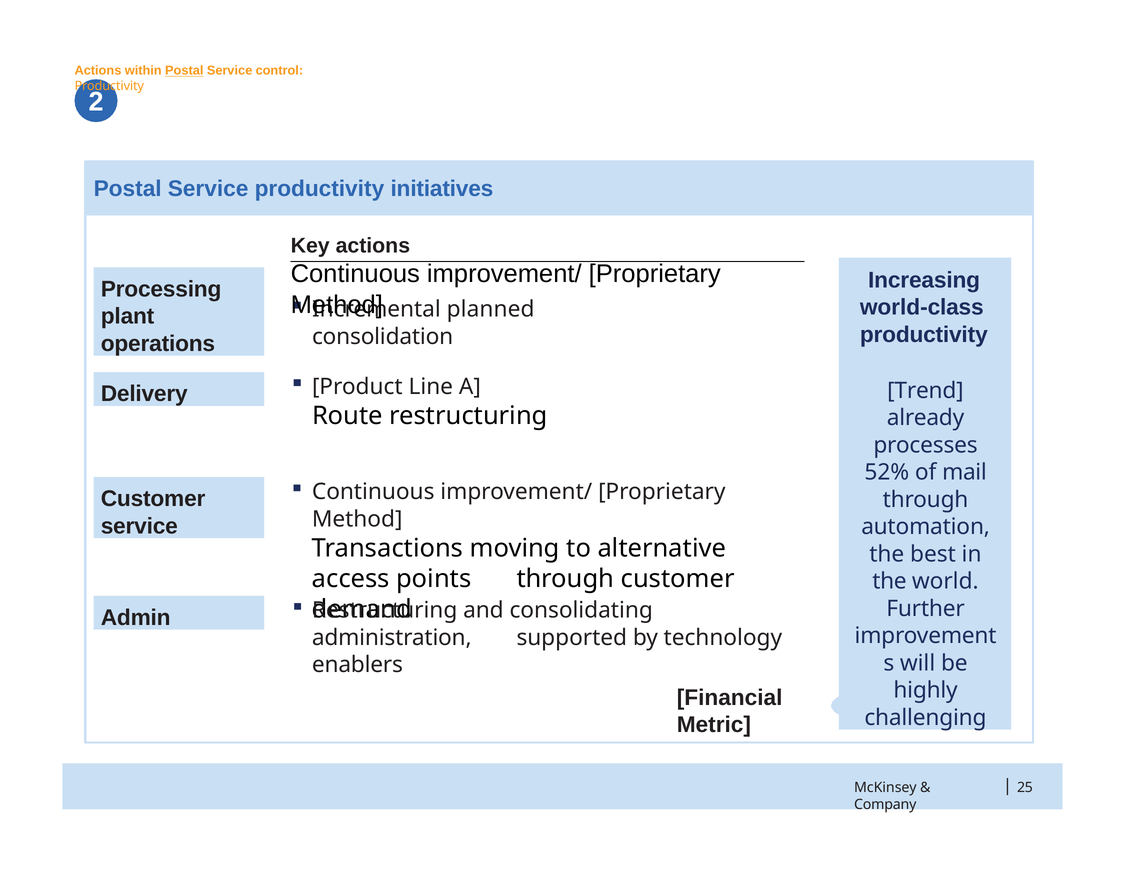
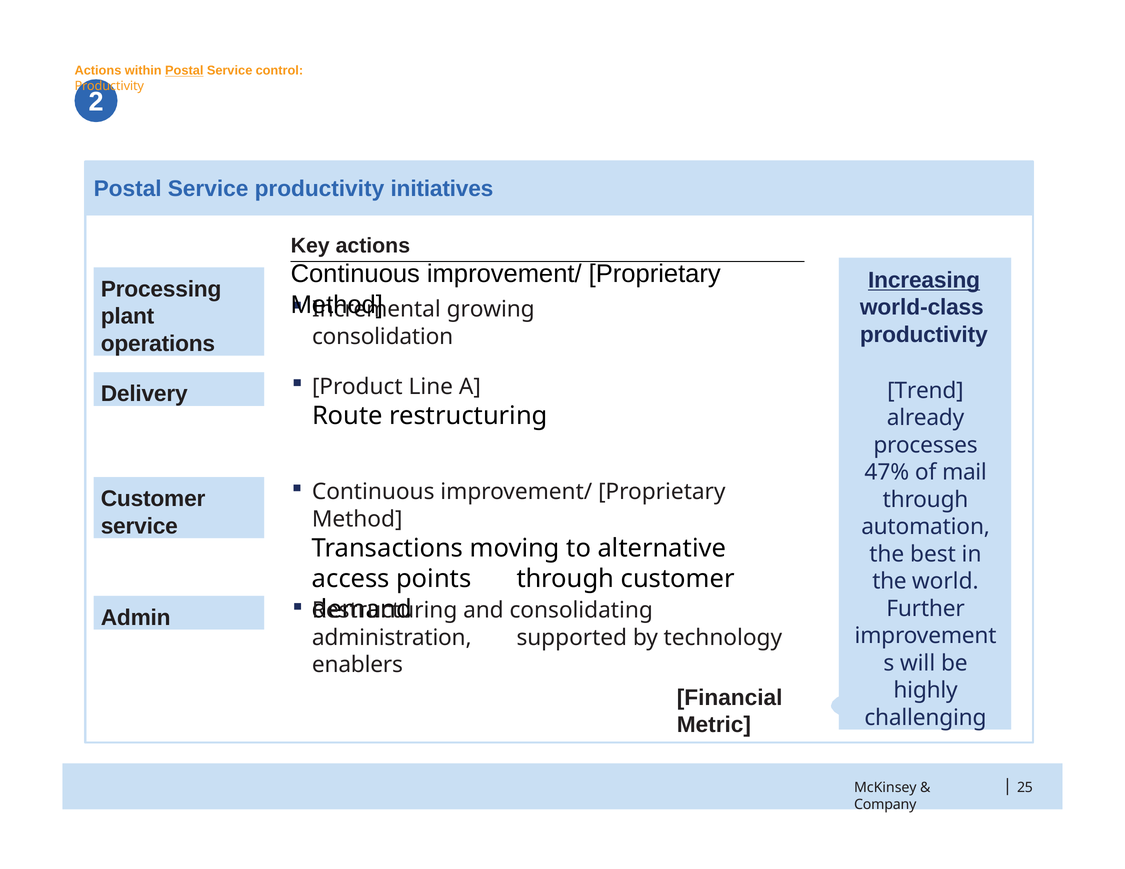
Increasing underline: none -> present (924, 280)
planned: planned -> growing (491, 310)
52%: 52% -> 47% (887, 473)
